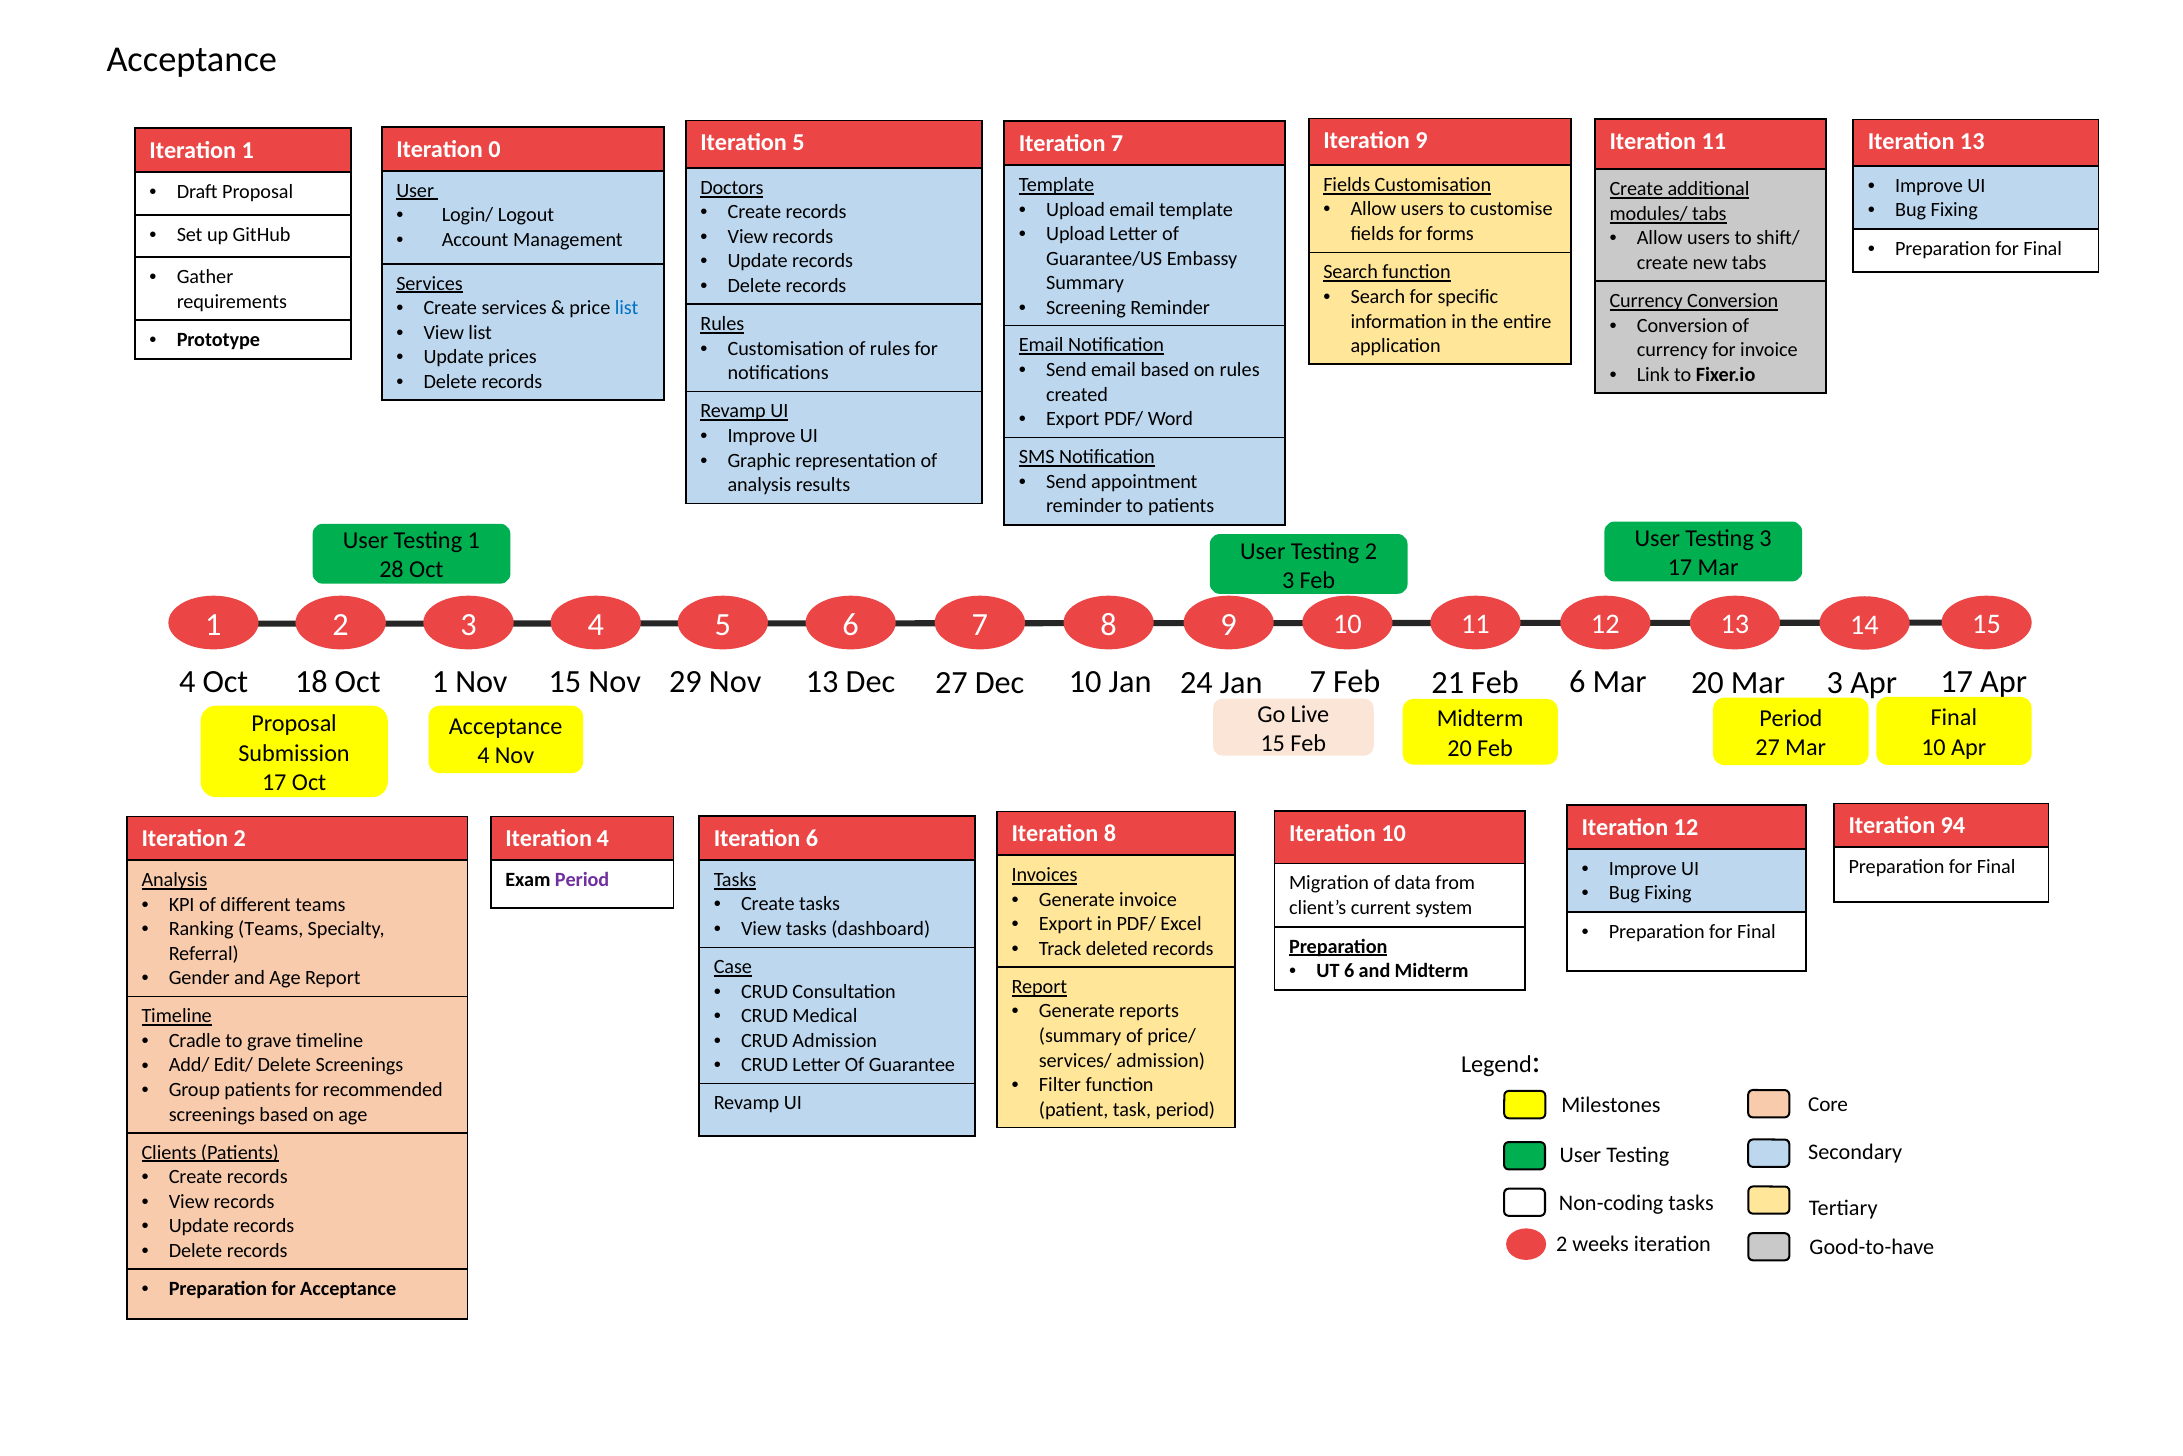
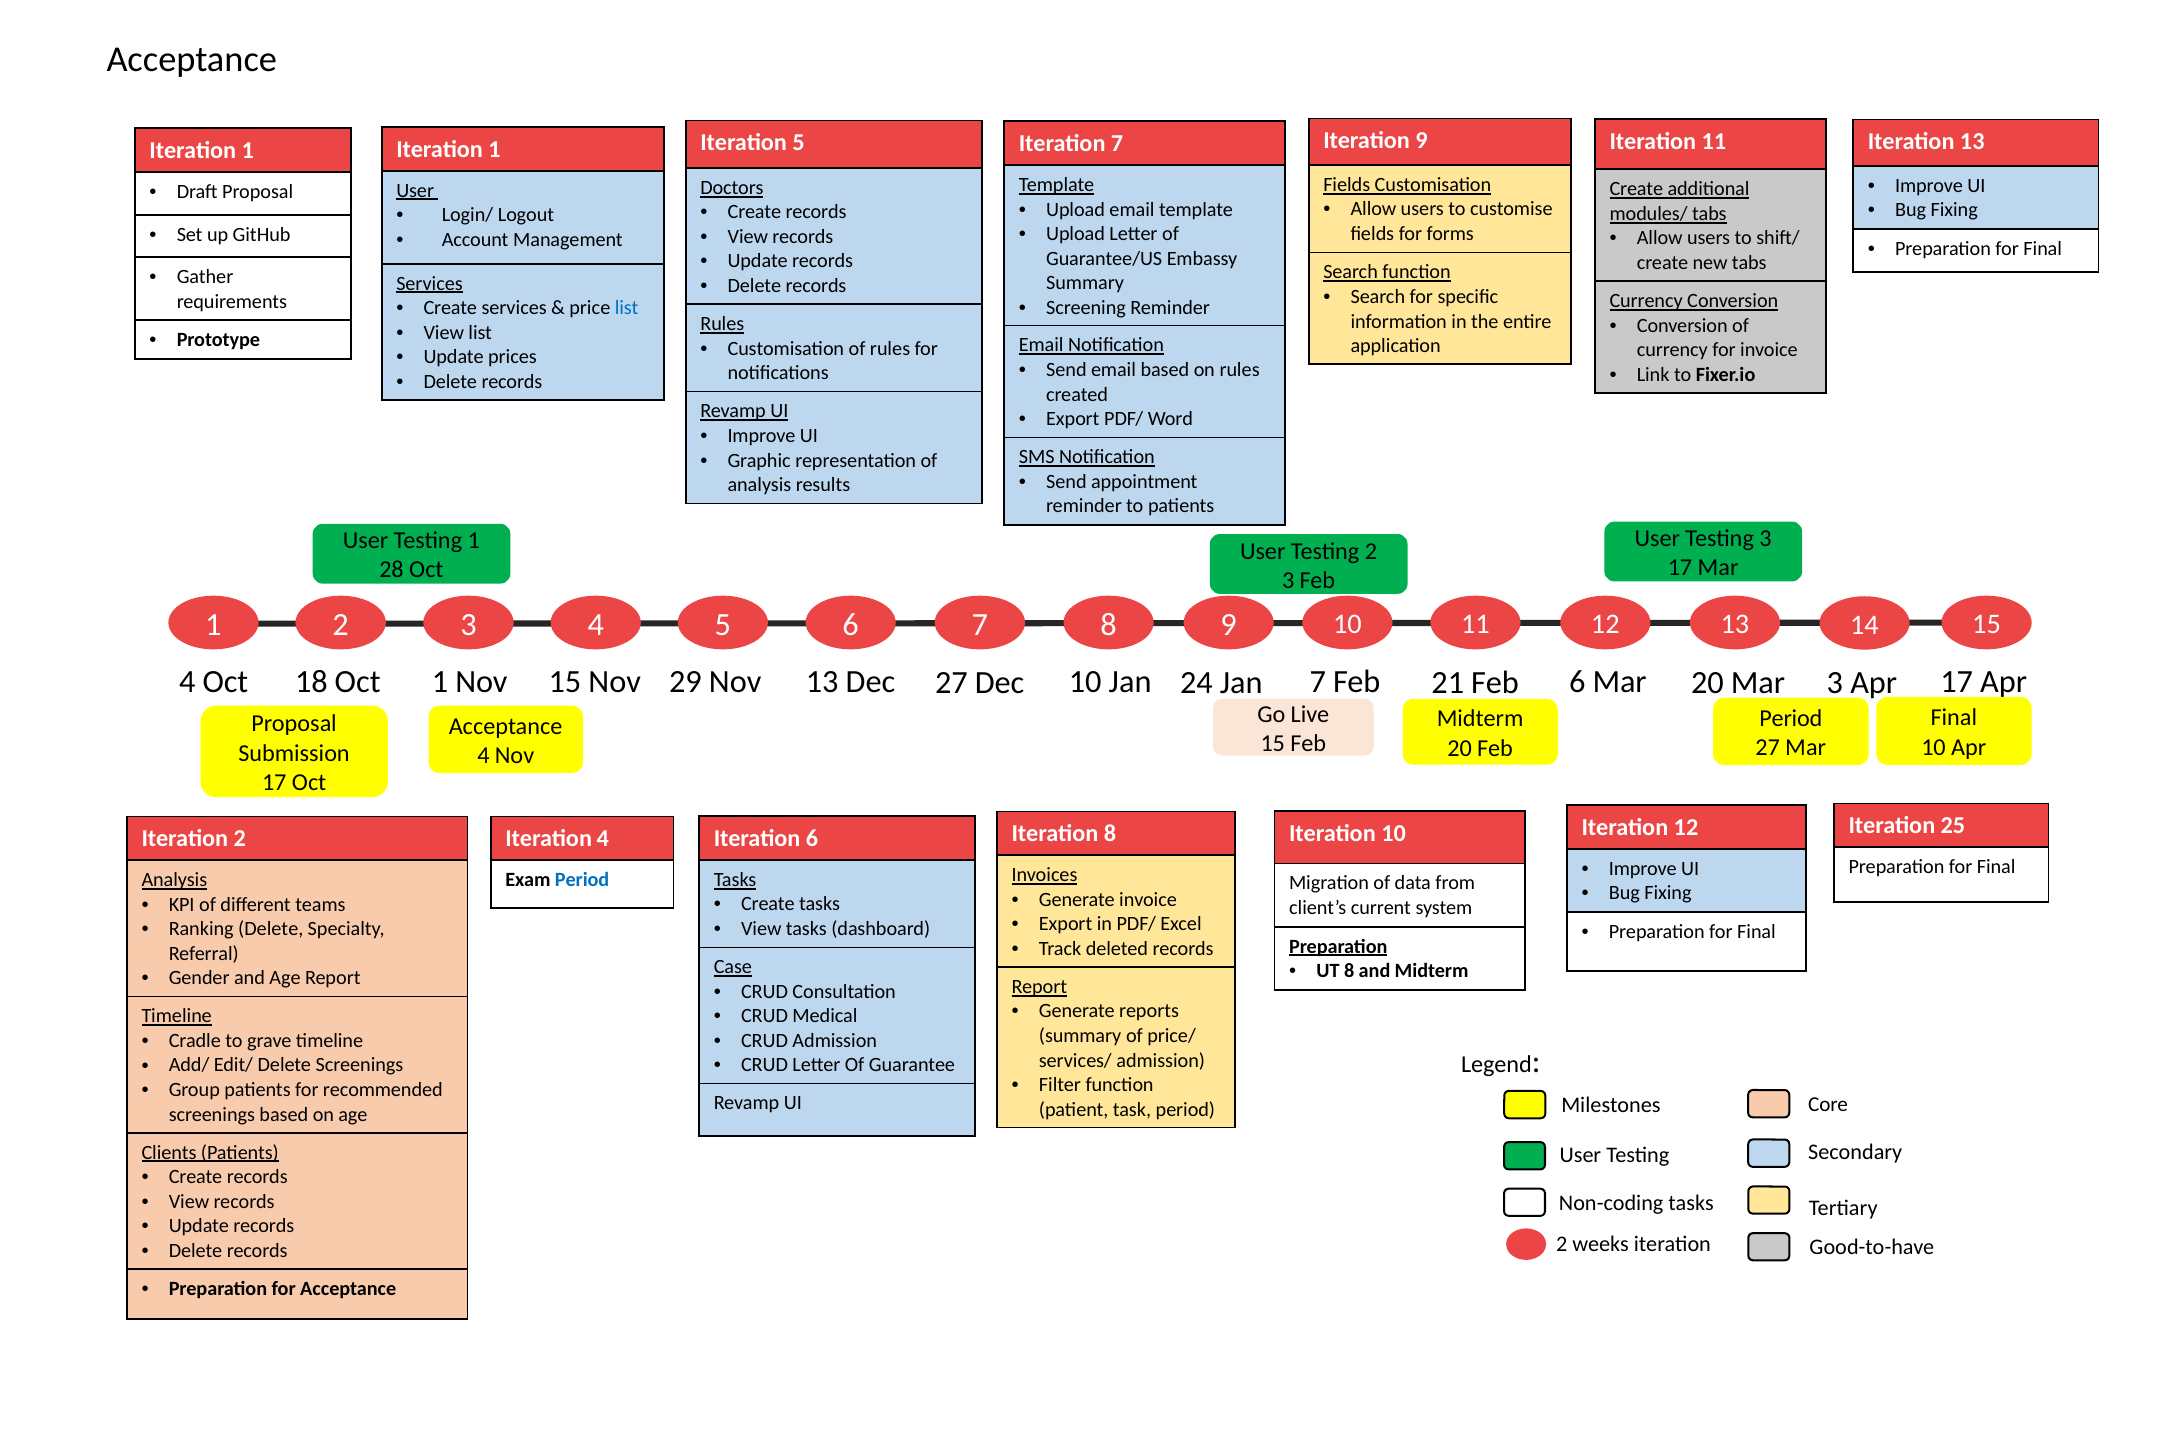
0: 0 -> 1 (494, 149)
94: 94 -> 25 (1953, 825)
Period colour: purple -> blue (582, 880)
Ranking Teams: Teams -> Delete (271, 929)
UT 6: 6 -> 8 (1349, 971)
